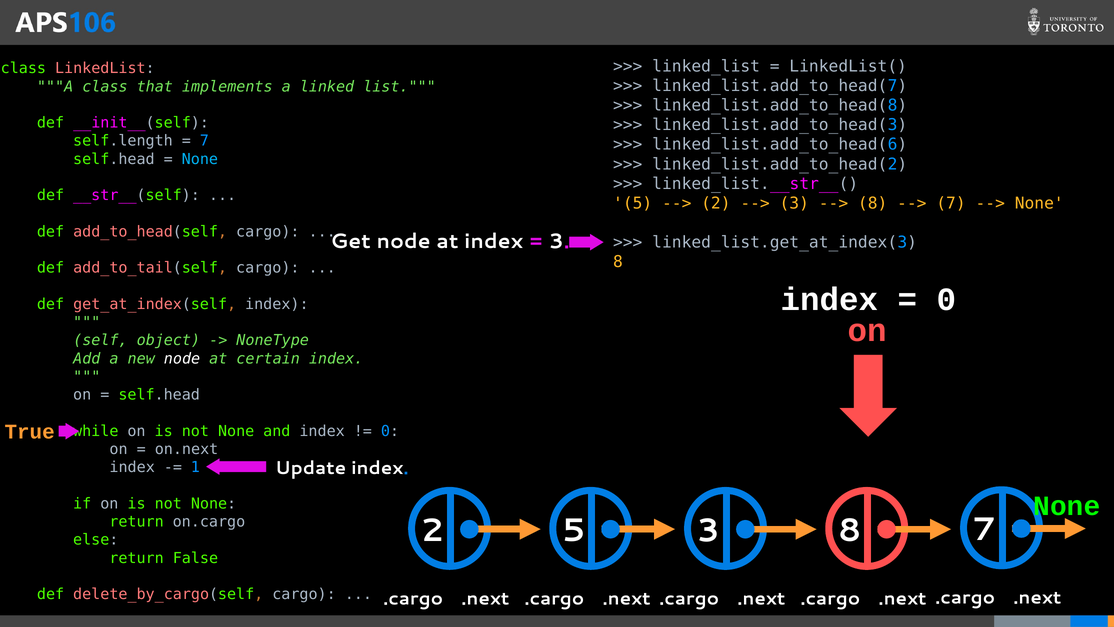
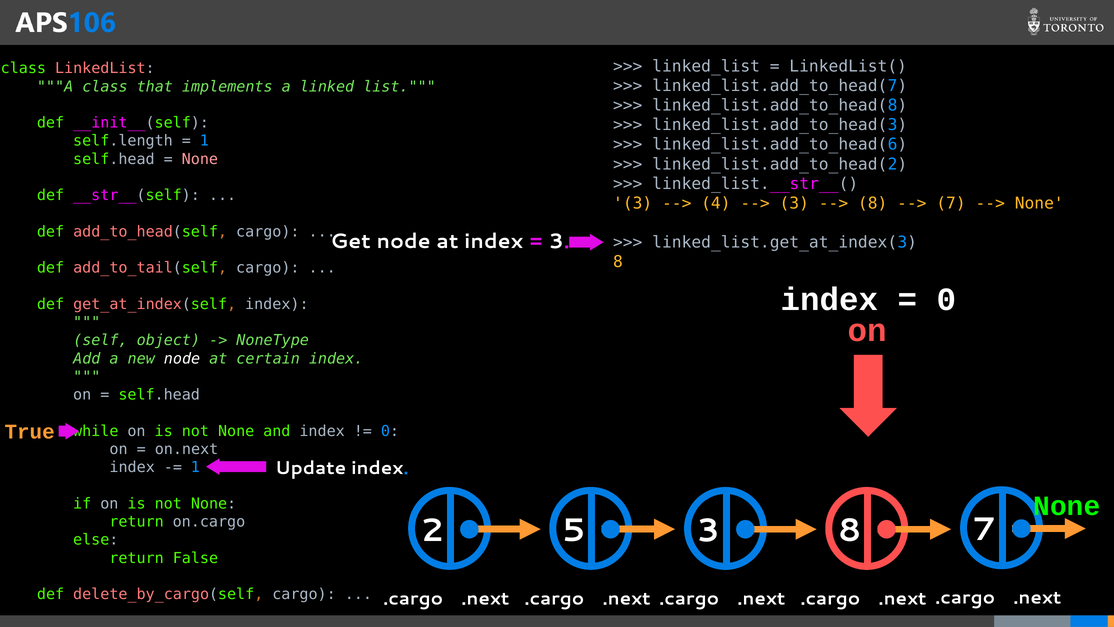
7: 7 -> 1 (204, 141)
None colour: light blue -> pink (200, 159)
5: 5 -> 3 (633, 203)
2: 2 -> 4 (716, 203)
